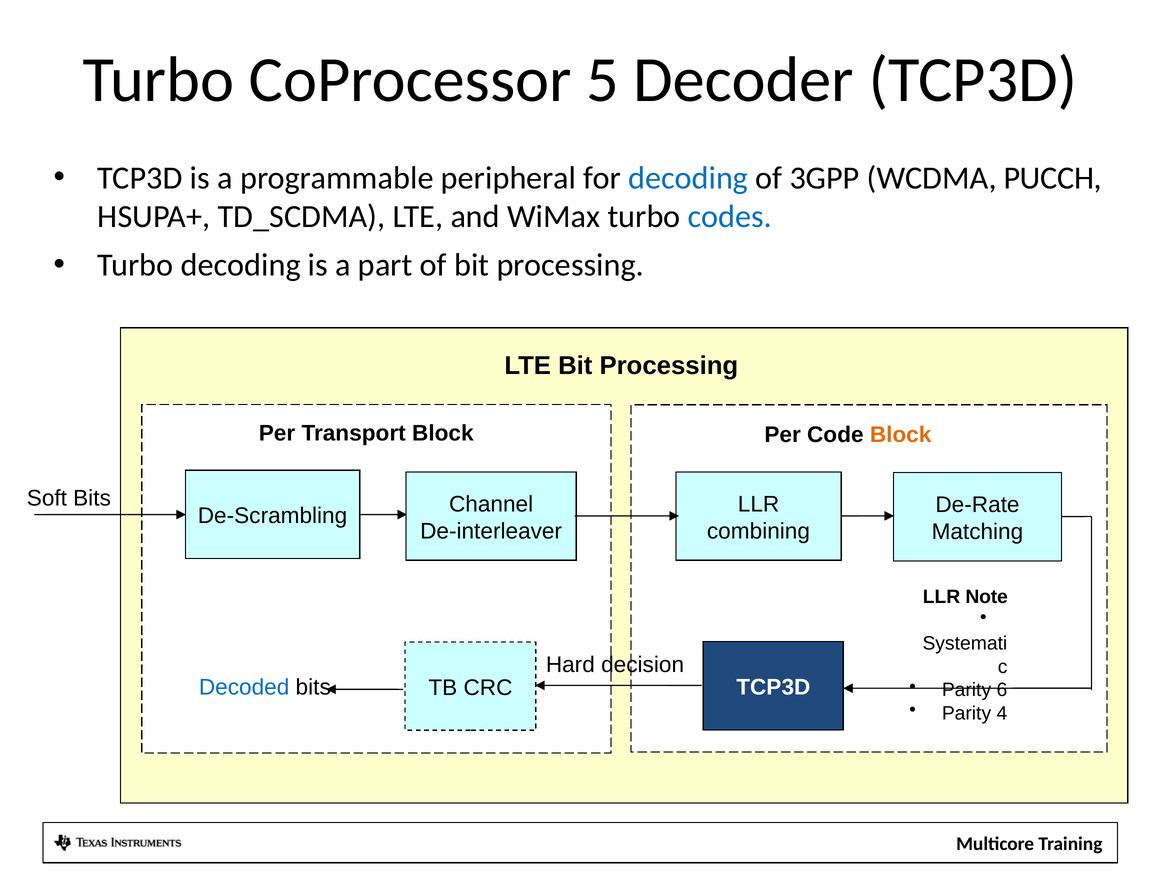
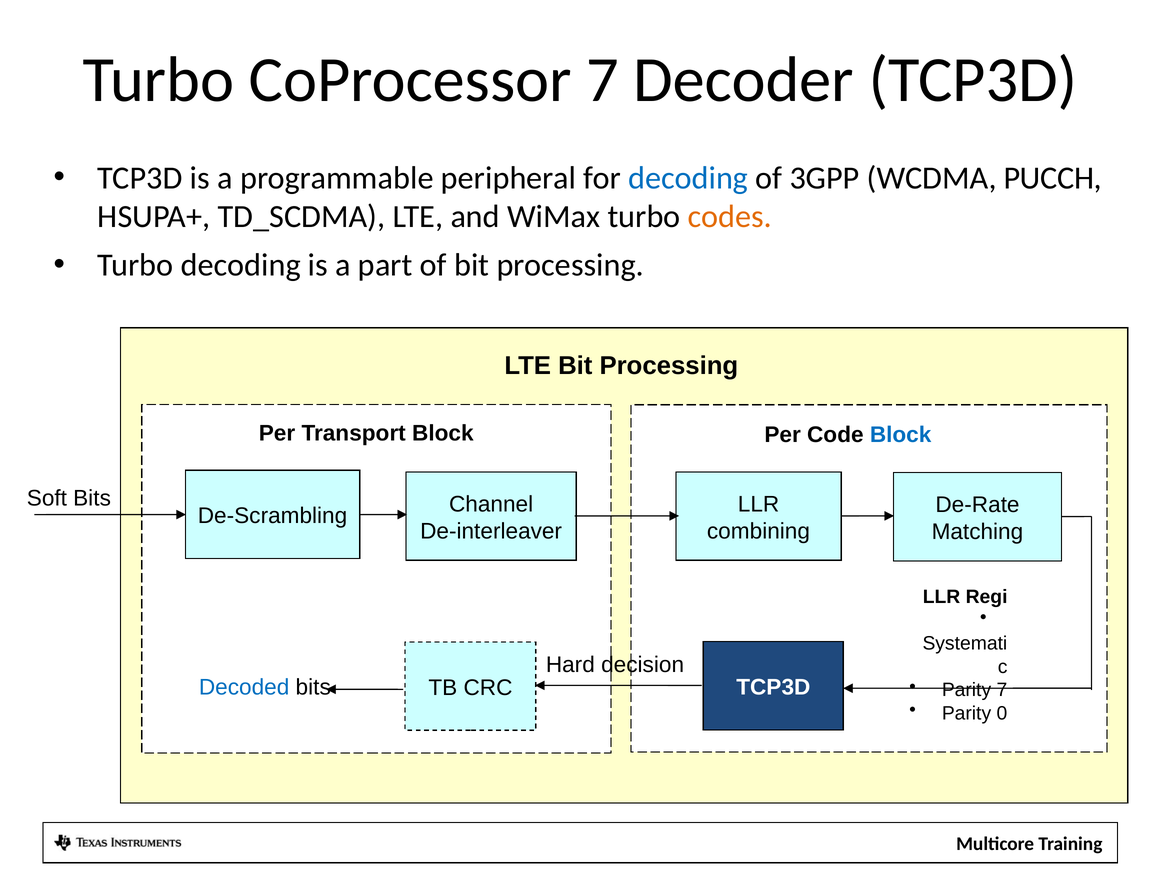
CoProcessor 5: 5 -> 7 (603, 80)
codes colour: blue -> orange (730, 217)
Block colour: orange -> blue (901, 435)
Note: Note -> Regi (987, 597)
Parity 6: 6 -> 7 (1002, 690)
4: 4 -> 0 (1002, 713)
